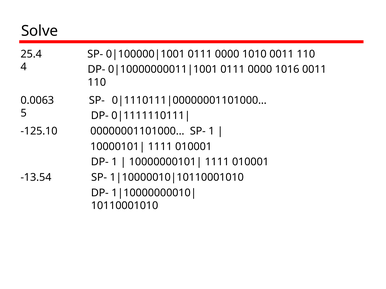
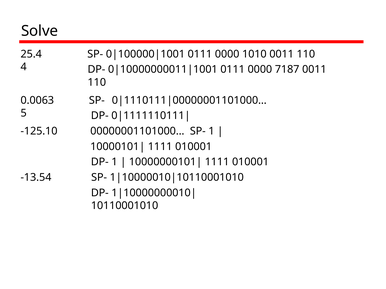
1016: 1016 -> 7187 (287, 70)
